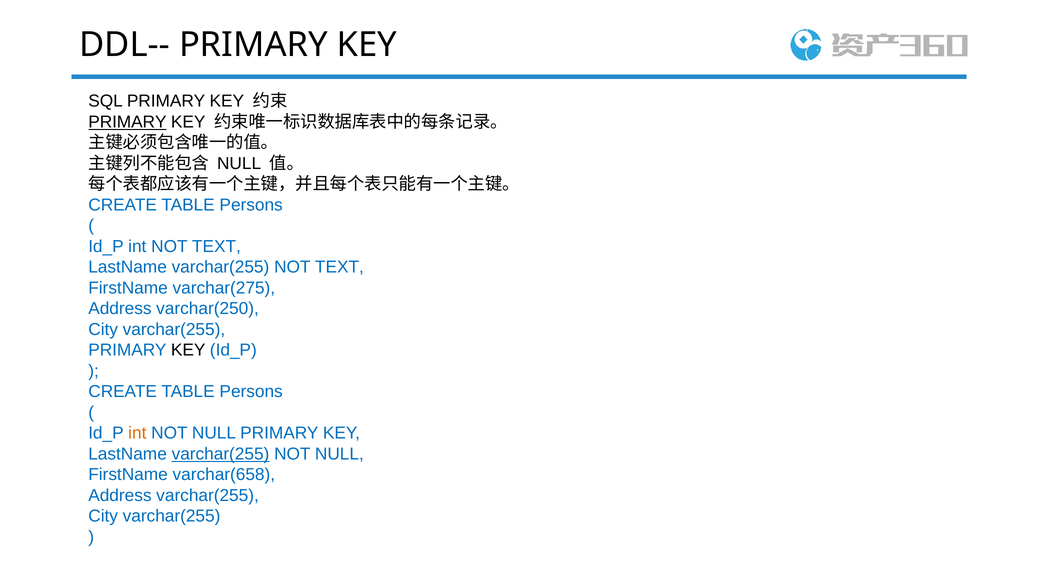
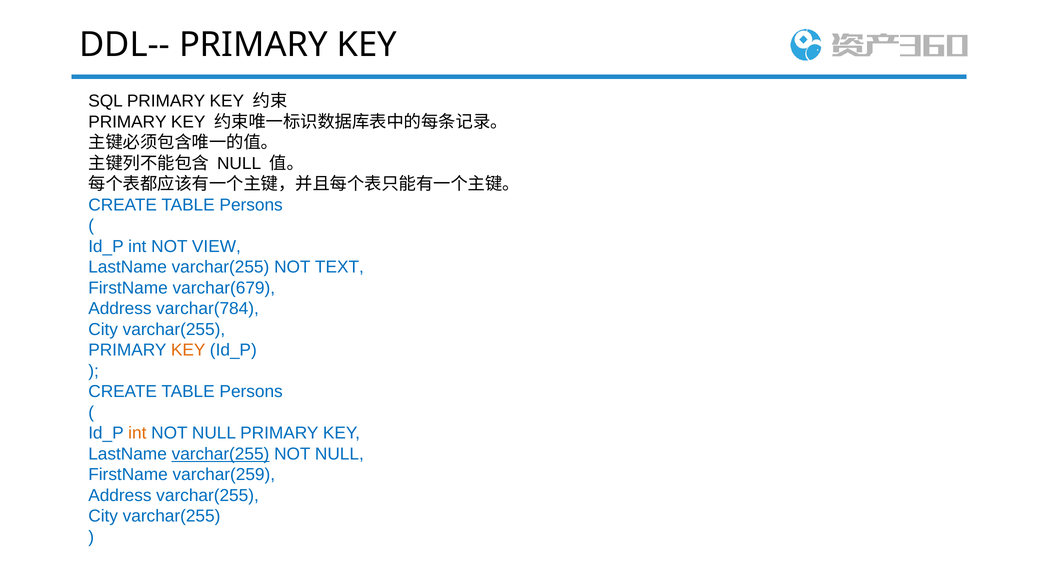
PRIMARY underline: present -> none (127, 122)
int NOT TEXT: TEXT -> VIEW (216, 246)
varchar(275: varchar(275 -> varchar(679 (224, 288)
varchar(250: varchar(250 -> varchar(784 (208, 309)
KEY colour: black -> orange (188, 350)
varchar(658: varchar(658 -> varchar(259 (224, 475)
